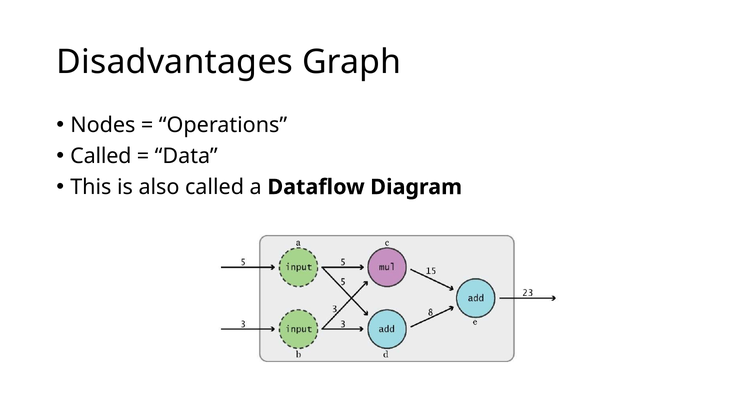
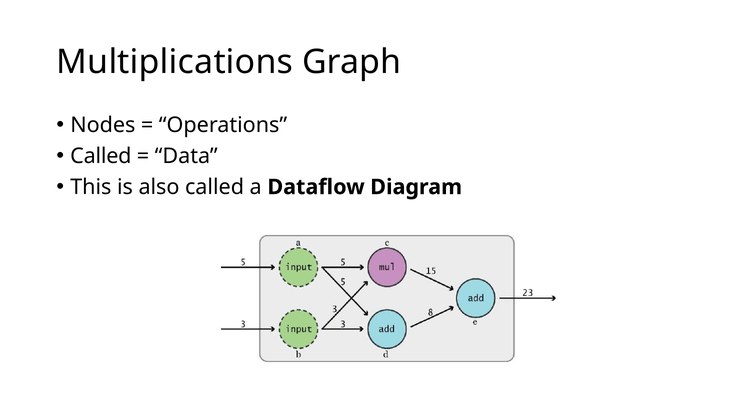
Disadvantages: Disadvantages -> Multiplications (175, 62)
